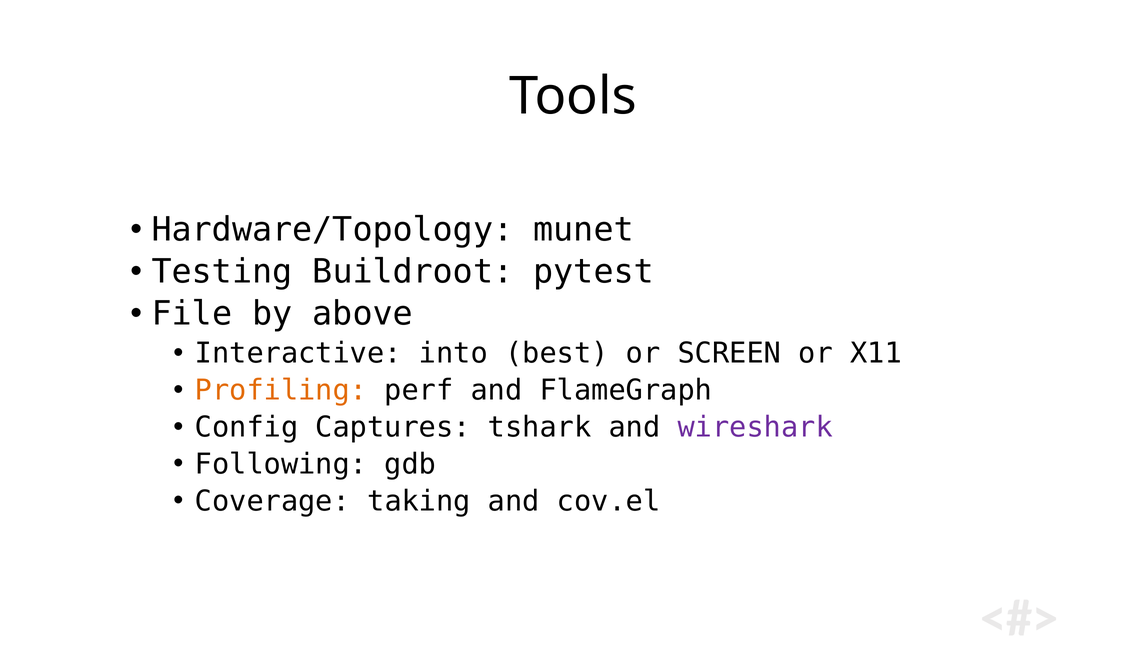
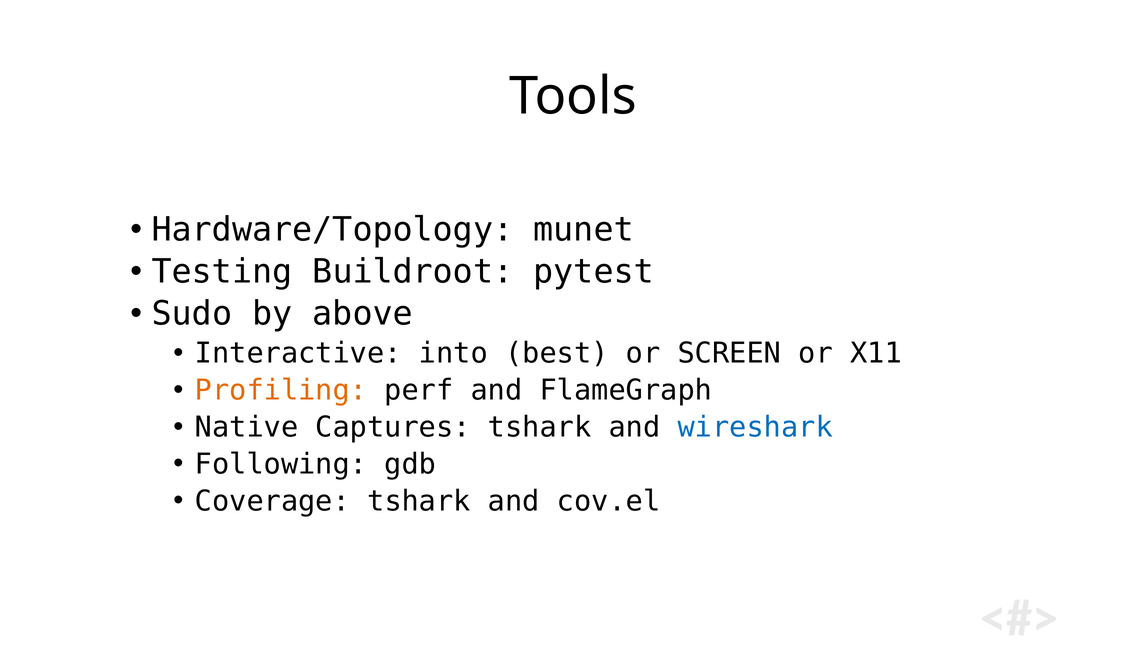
File: File -> Sudo (192, 314)
Config: Config -> Native (247, 427)
wireshark colour: purple -> blue (755, 427)
Coverage taking: taking -> tshark (419, 501)
